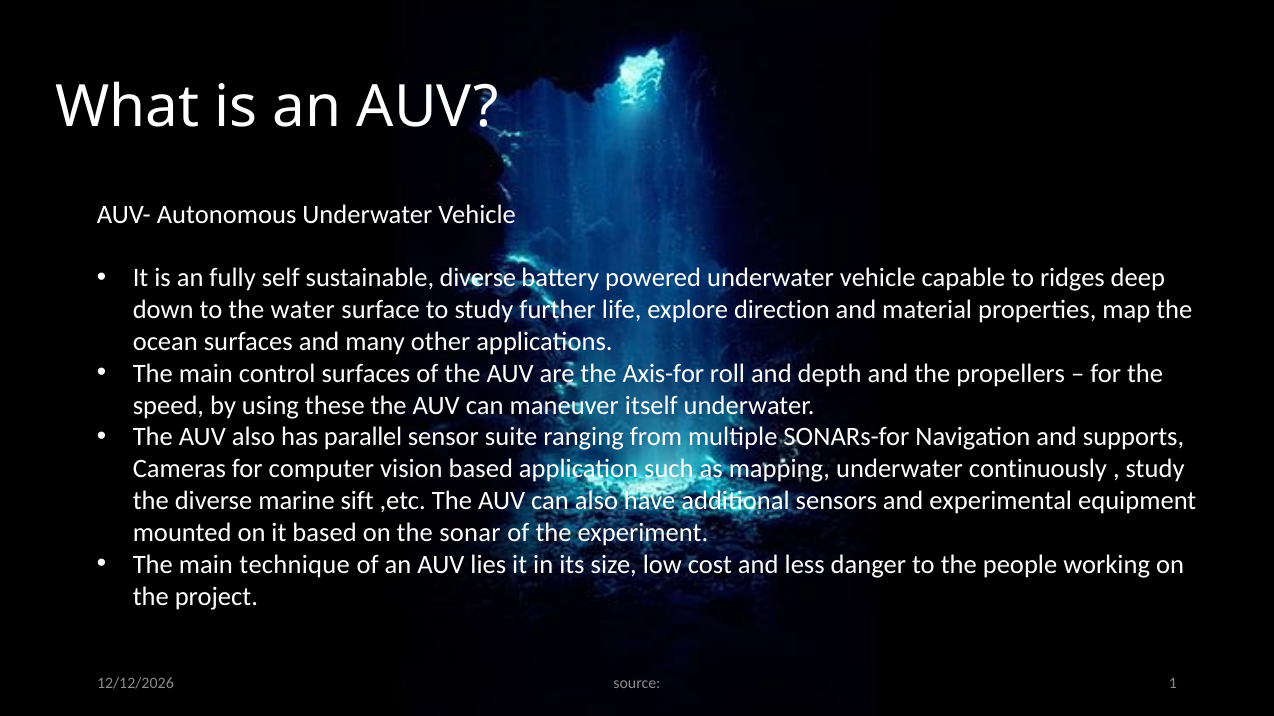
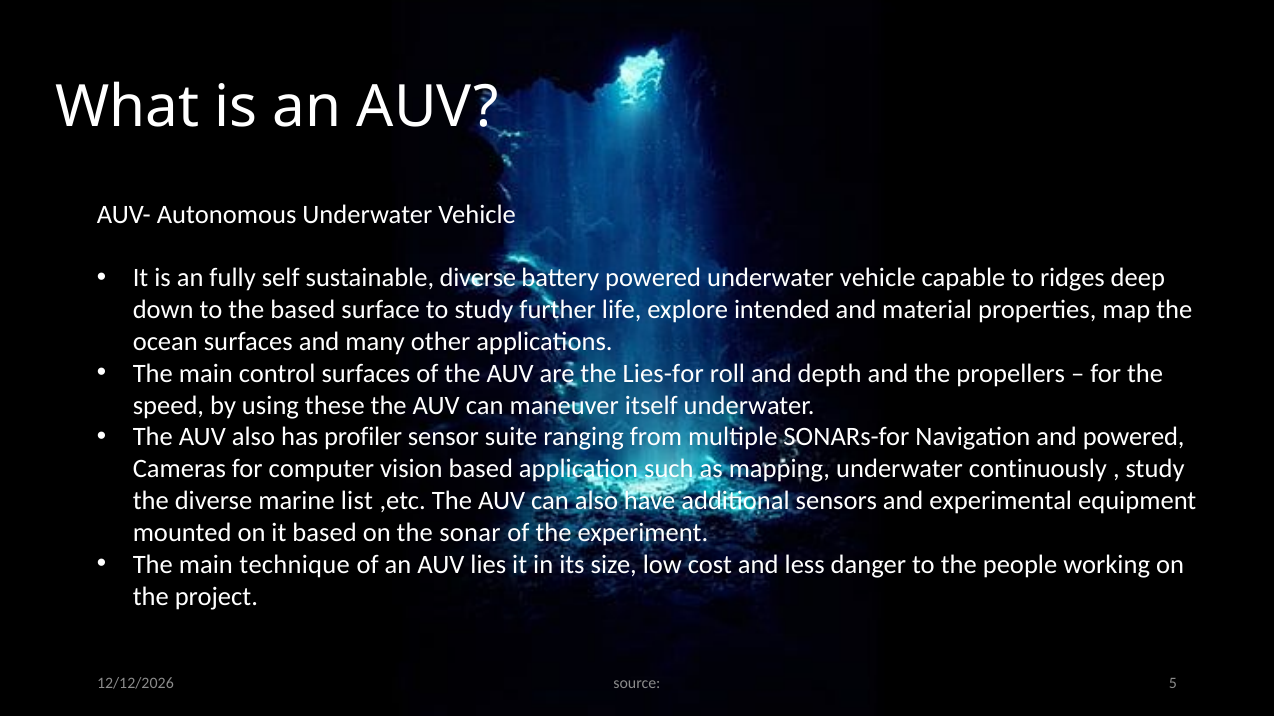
the water: water -> based (303, 310)
direction: direction -> intended (782, 310)
Axis-for: Axis-for -> Lies-for (663, 374)
parallel: parallel -> profiler (363, 438)
and supports: supports -> powered (1134, 438)
sift: sift -> list (357, 501)
1: 1 -> 5 (1173, 684)
